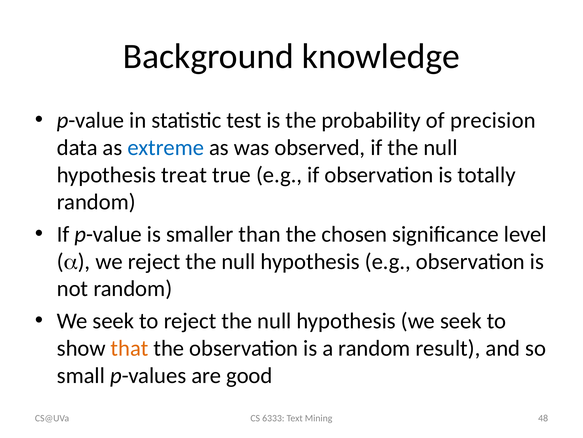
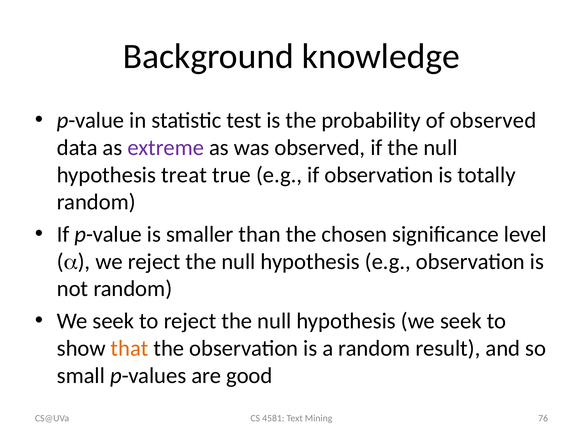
of precision: precision -> observed (493, 120)
extreme colour: blue -> purple (166, 147)
6333: 6333 -> 4581 (273, 417)
48: 48 -> 76 (543, 417)
